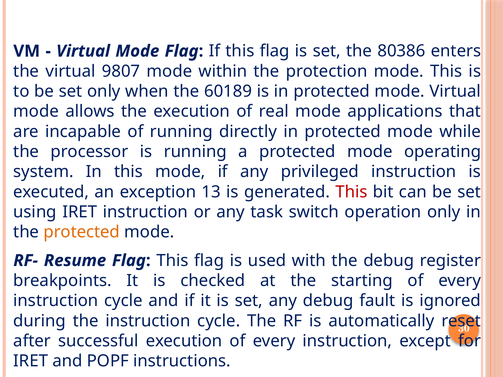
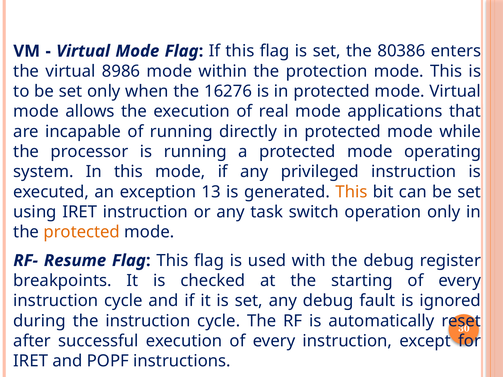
9807: 9807 -> 8986 (121, 71)
60189: 60189 -> 16276 (228, 91)
This colour: red -> orange (351, 192)
